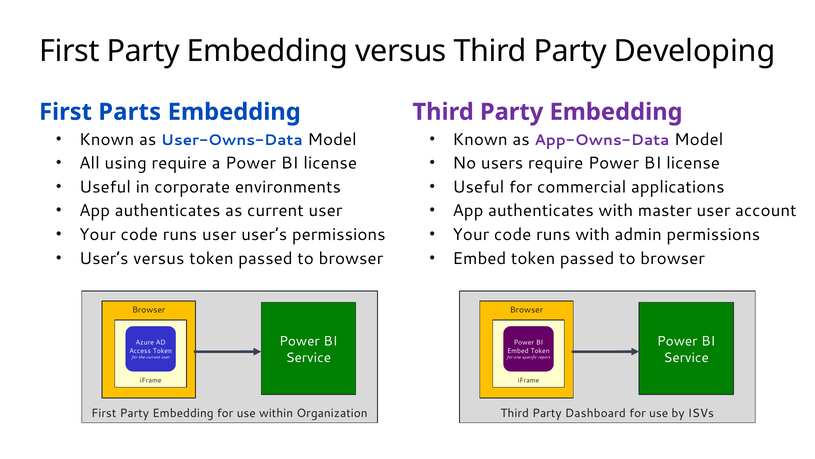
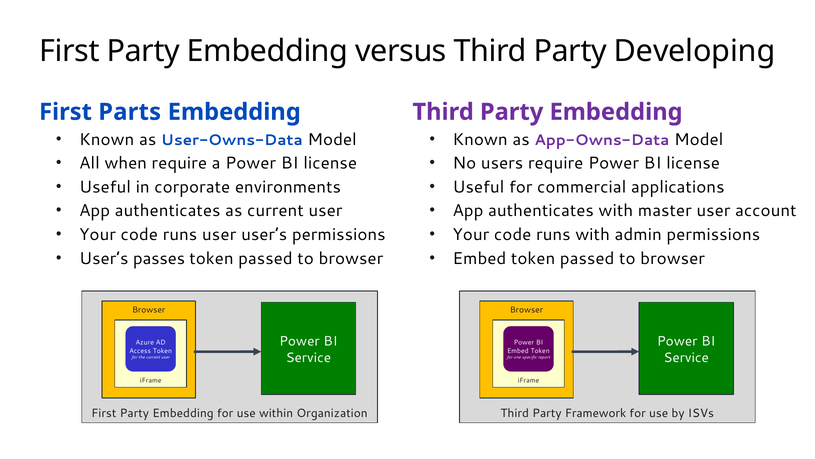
using: using -> when (126, 163)
User’s versus: versus -> passes (159, 258)
Dashboard: Dashboard -> Framework (595, 413)
